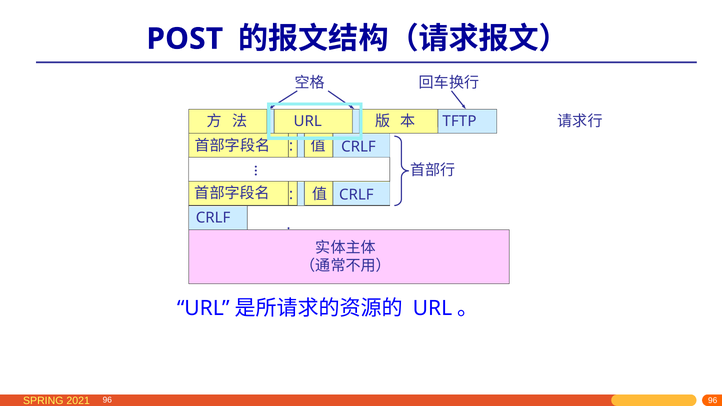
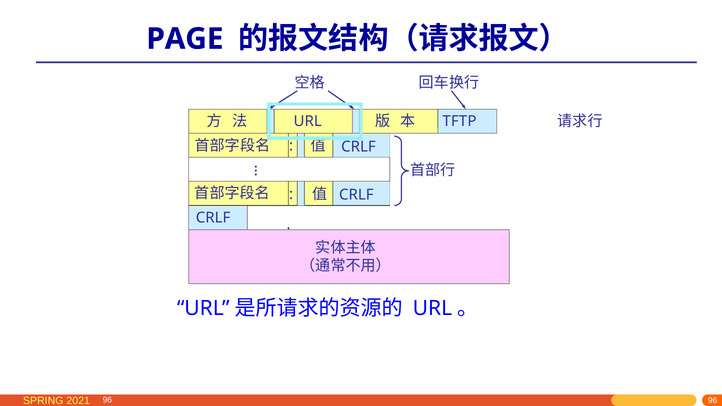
POST: POST -> PAGE (185, 39)
